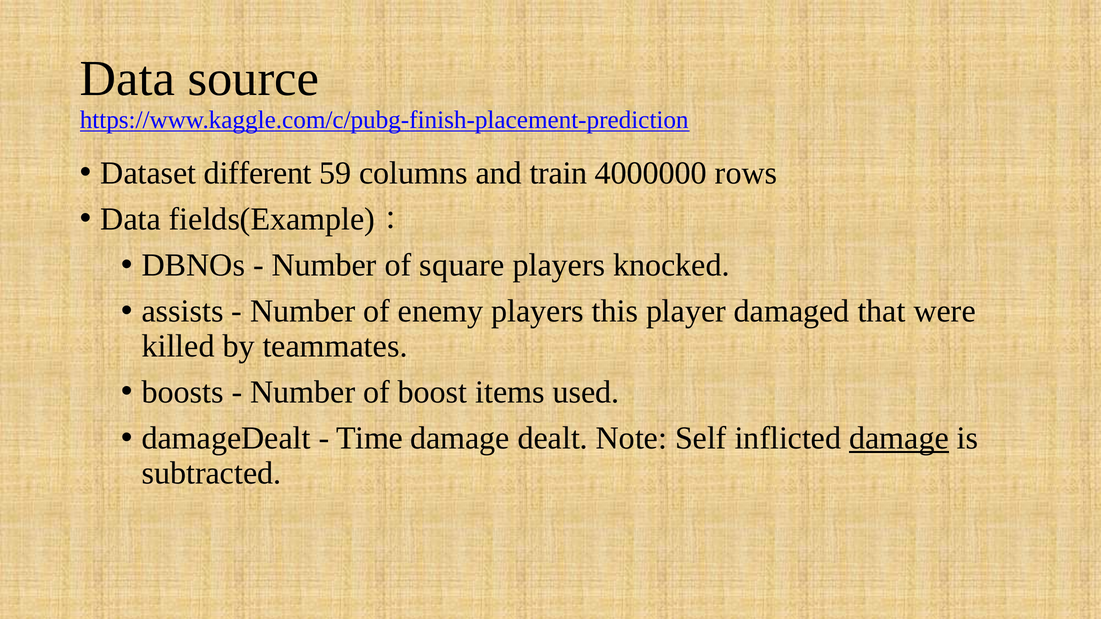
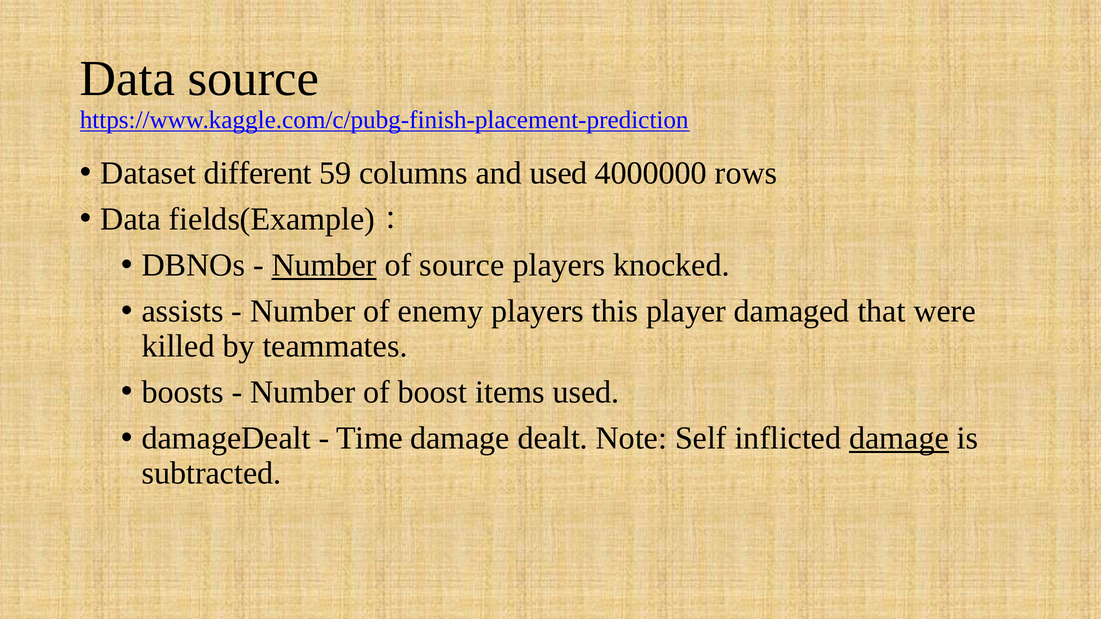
and train: train -> used (559, 173)
Number underline: none -> present (324, 265)
of square: square -> source (462, 265)
